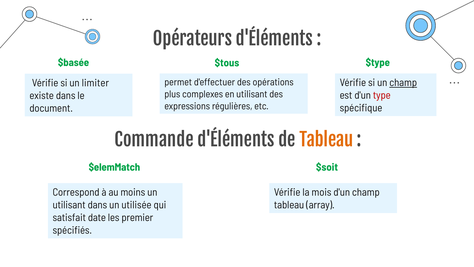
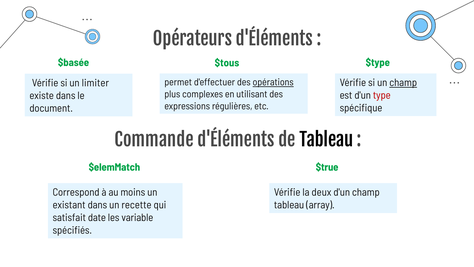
opérations underline: none -> present (273, 82)
Tableau colour: orange -> black (326, 140)
$soit: $soit -> $true (327, 167)
mois: mois -> deux (321, 192)
utilisant: utilisant -> existant (69, 205)
utilisée: utilisée -> recette (136, 205)
premier: premier -> variable (137, 217)
